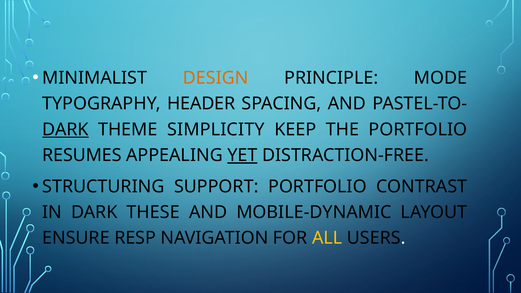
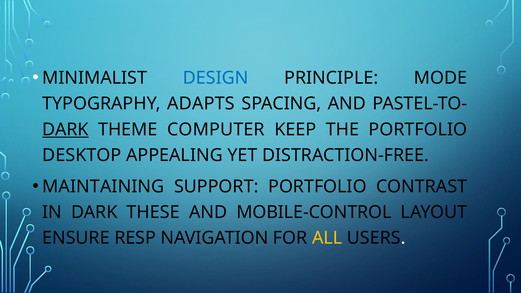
DESIGN colour: orange -> blue (216, 78)
HEADER: HEADER -> ADAPTS (201, 104)
SIMPLICITY: SIMPLICITY -> COMPUTER (216, 130)
RESUMES: RESUMES -> DESKTOP (82, 155)
YET underline: present -> none (242, 155)
STRUCTURING: STRUCTURING -> MAINTAINING (103, 187)
MOBILE-DYNAMIC: MOBILE-DYNAMIC -> MOBILE-CONTROL (314, 212)
